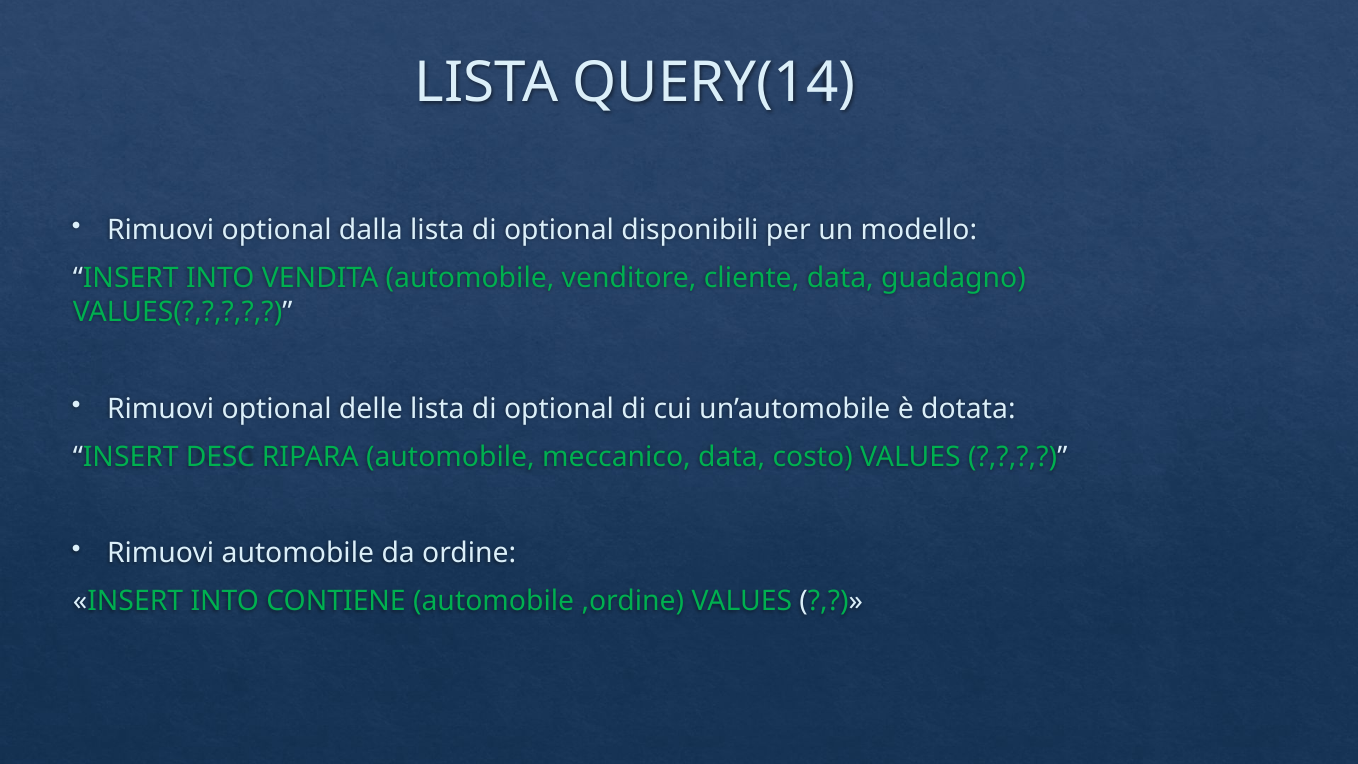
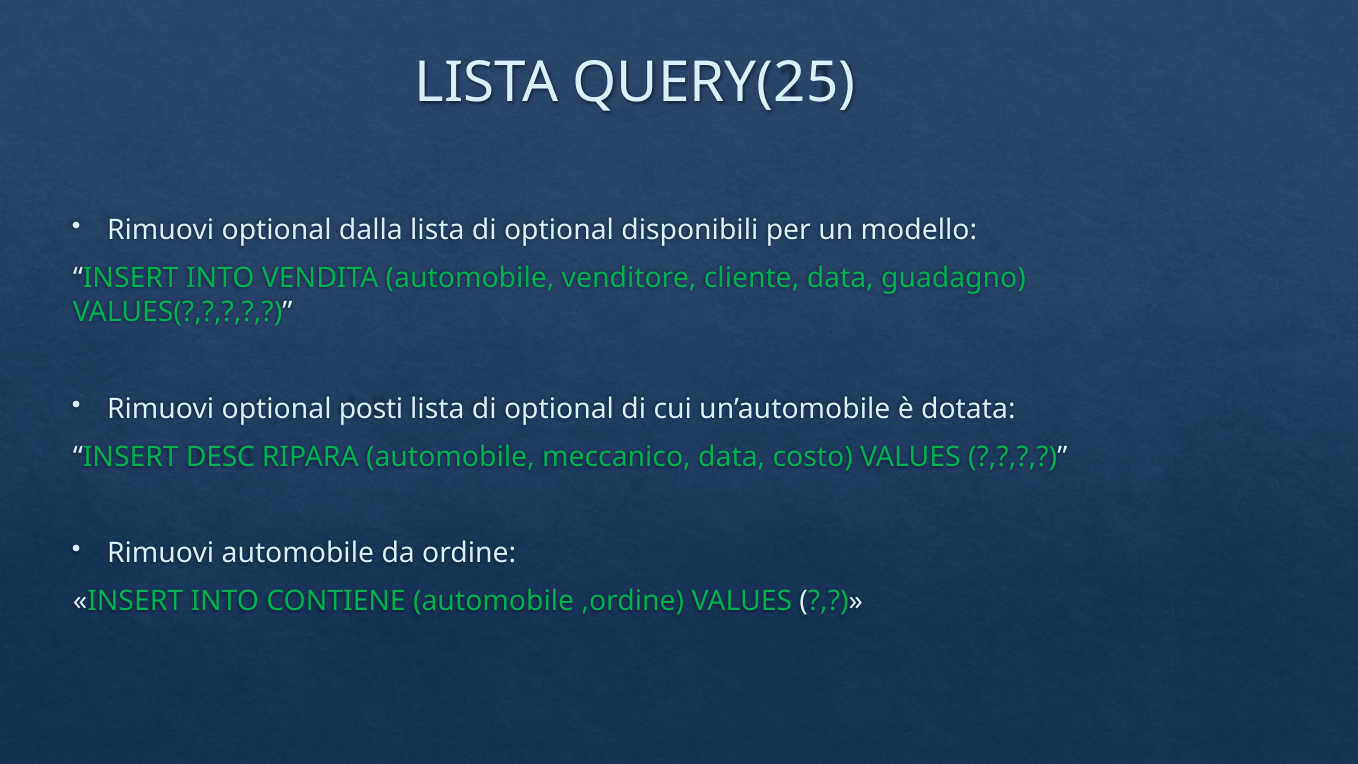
QUERY(14: QUERY(14 -> QUERY(25 (714, 83)
delle: delle -> posti (371, 409)
